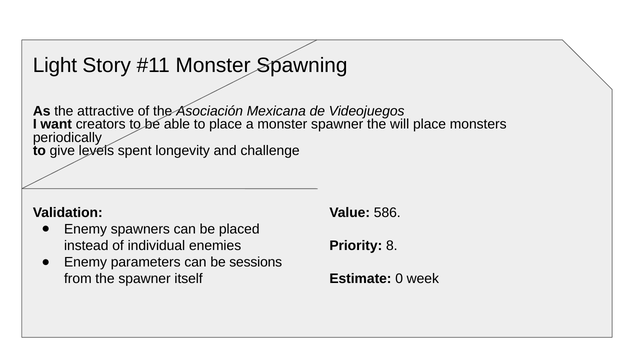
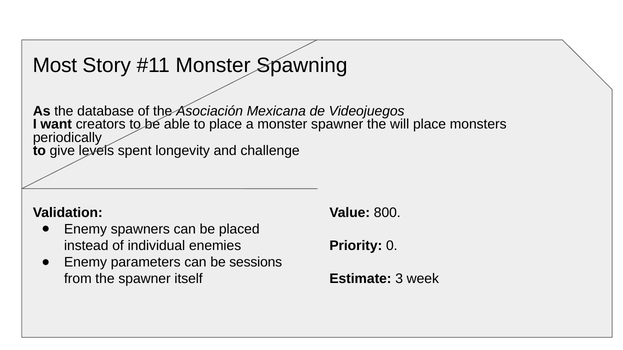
Light: Light -> Most (55, 66)
attractive: attractive -> database (106, 111)
586: 586 -> 800 (387, 213)
8: 8 -> 0 (392, 246)
0: 0 -> 3 (399, 279)
